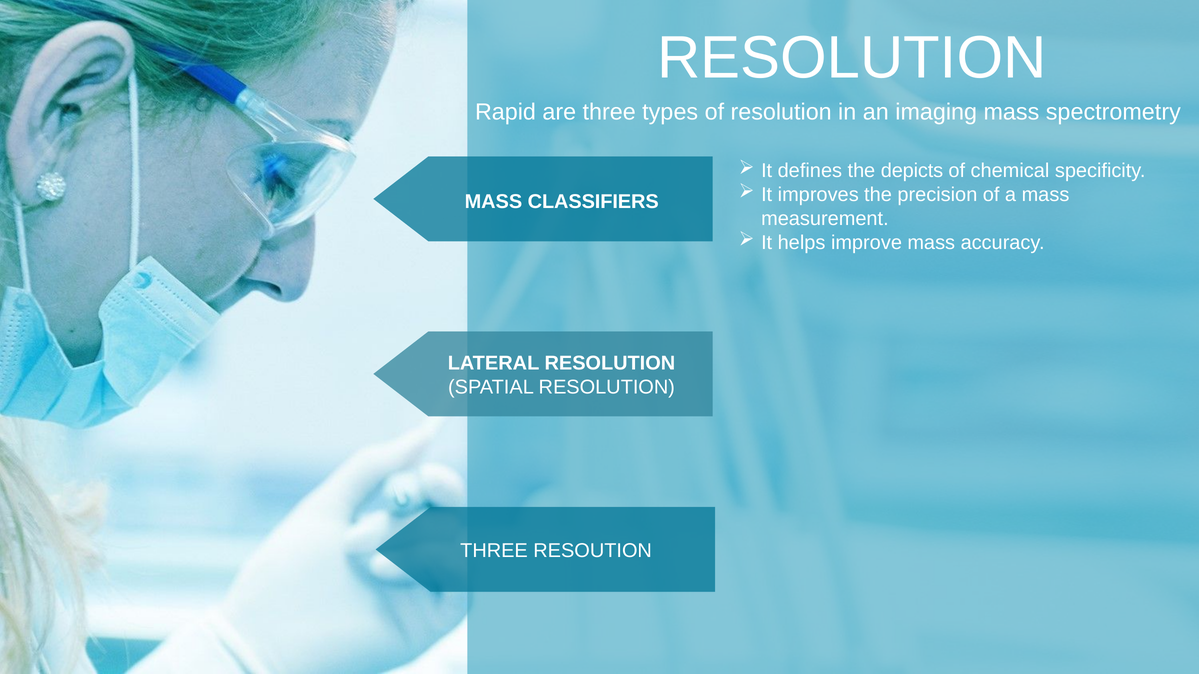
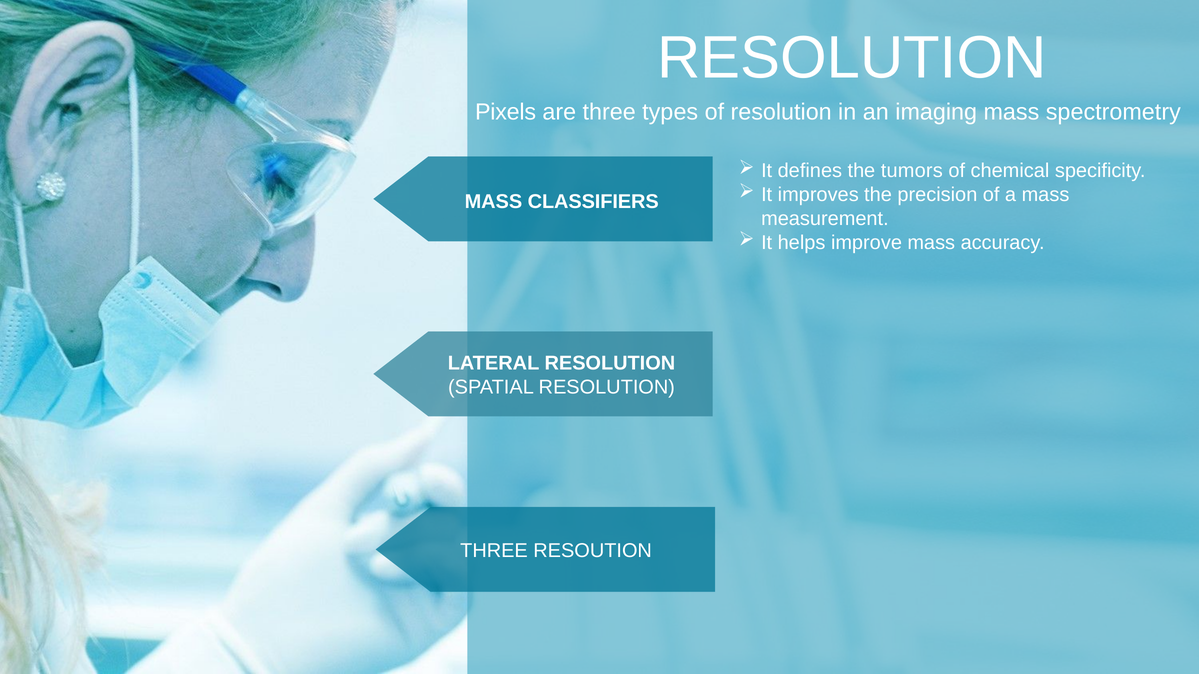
Rapid: Rapid -> Pixels (506, 112)
depicts: depicts -> tumors (912, 171)
